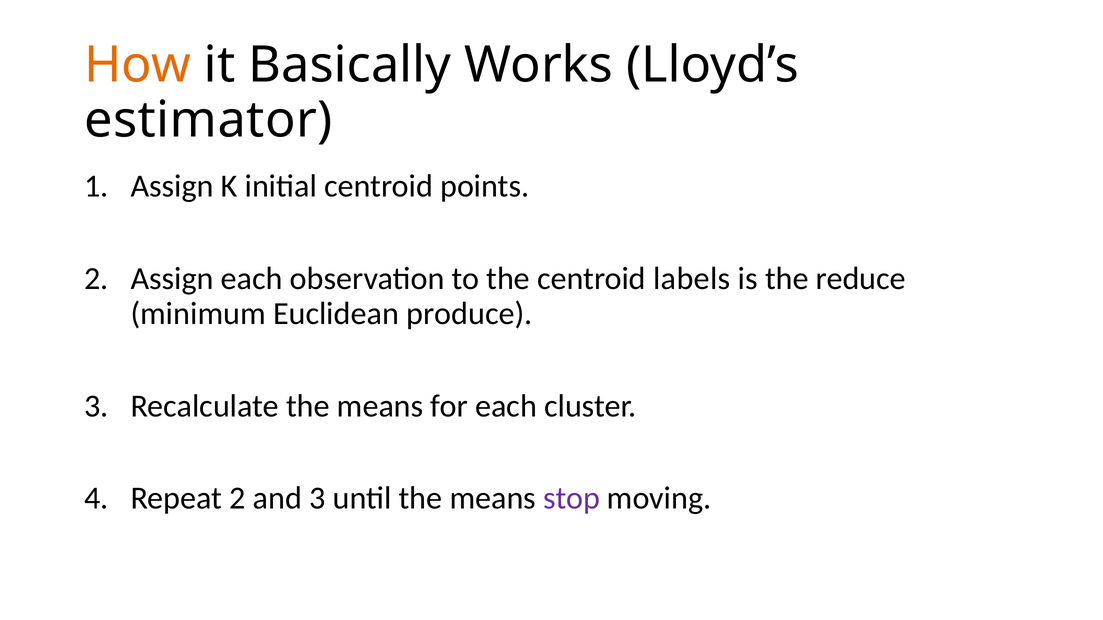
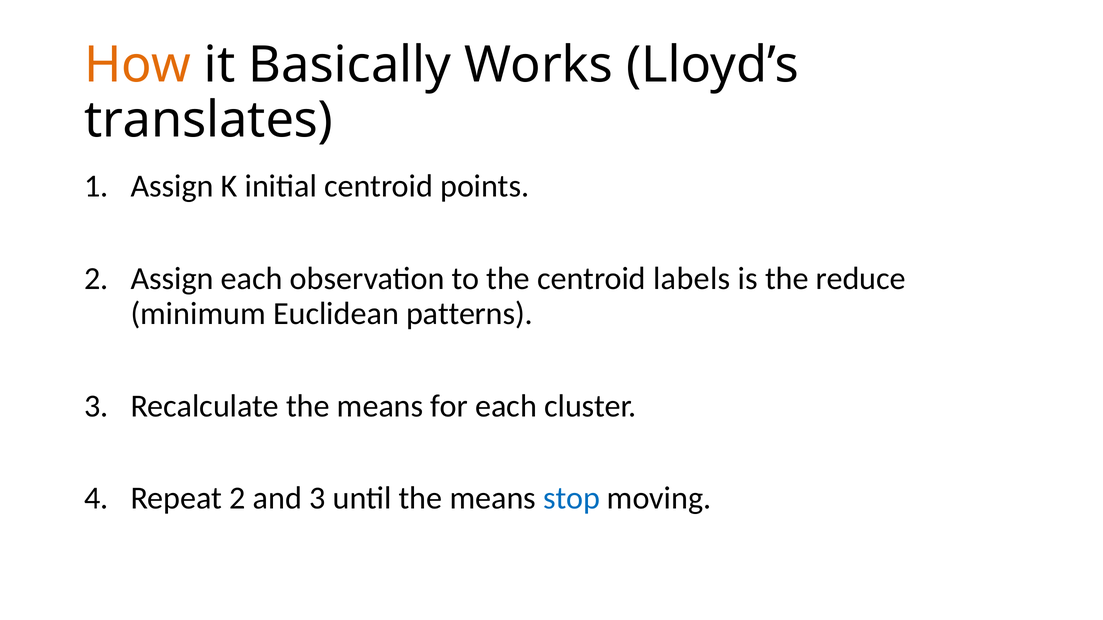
estimator: estimator -> translates (209, 120)
produce: produce -> patterns (469, 314)
stop colour: purple -> blue (572, 499)
